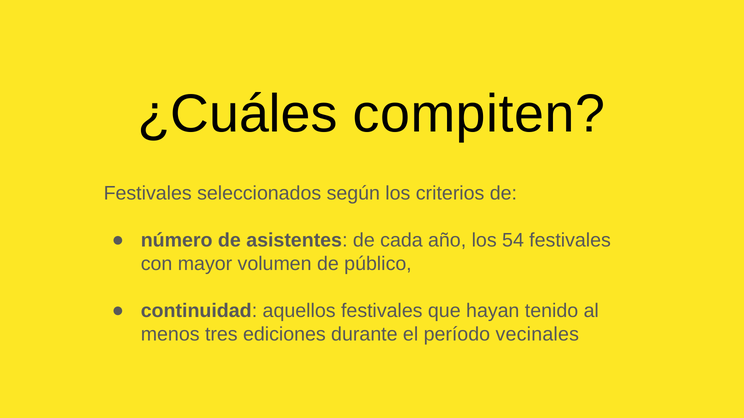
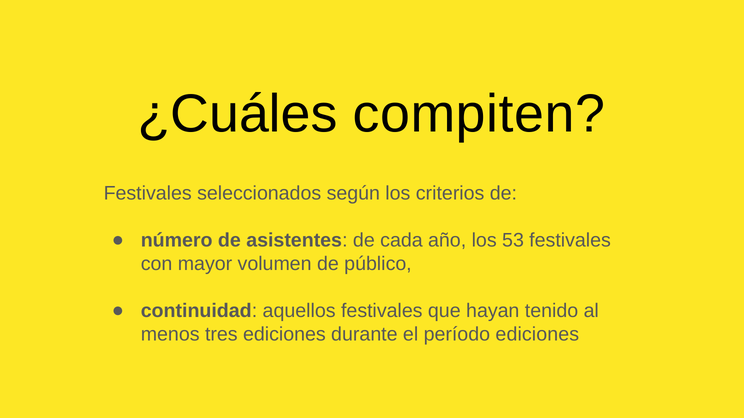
54: 54 -> 53 (513, 241)
período vecinales: vecinales -> ediciones (537, 335)
